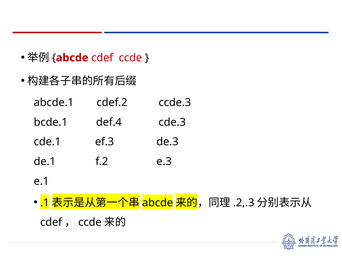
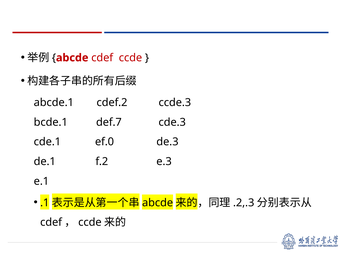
def.4: def.4 -> def.7 (109, 122)
ef.3: ef.3 -> ef.0 (104, 142)
